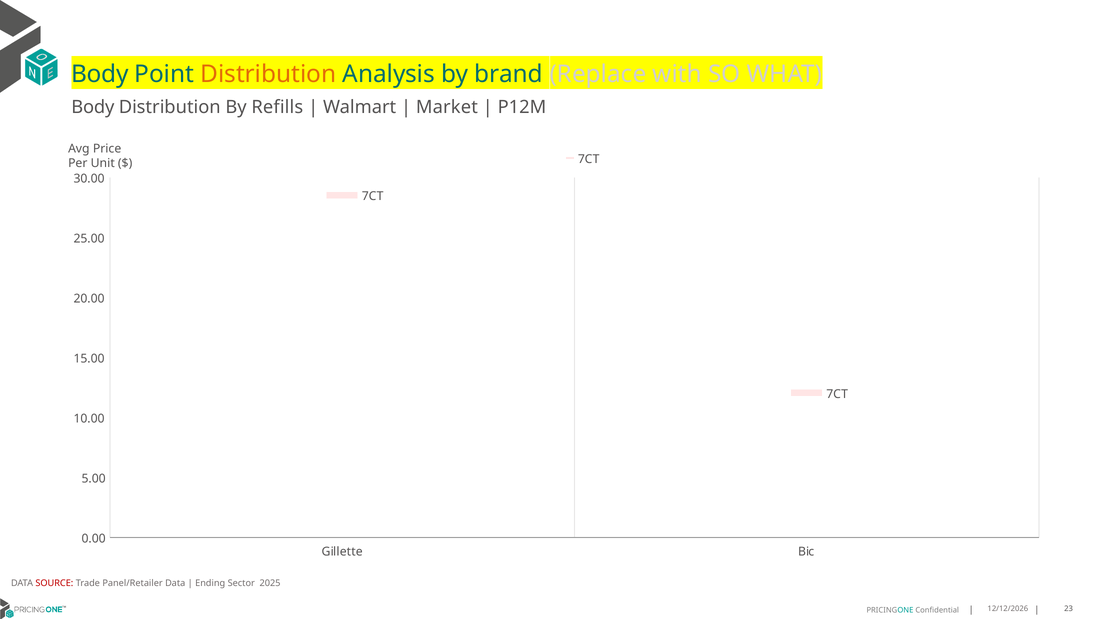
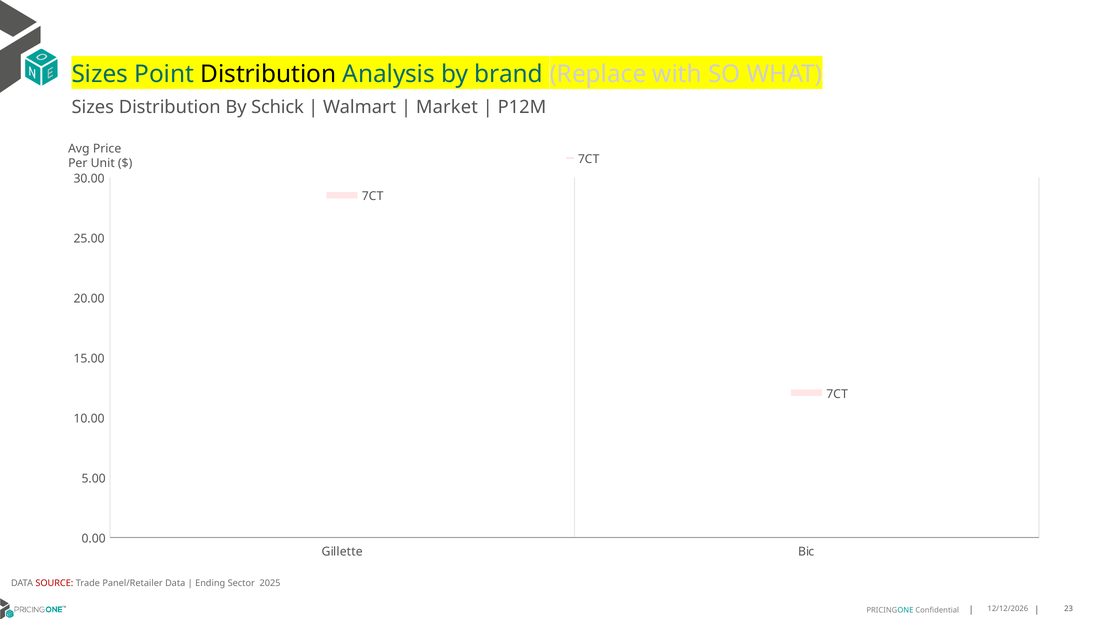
Body: Body -> Sizes (100, 74)
Distribution colour: orange -> black (268, 74)
Body: Body -> Sizes (93, 107)
Refills: Refills -> Schick (278, 107)
